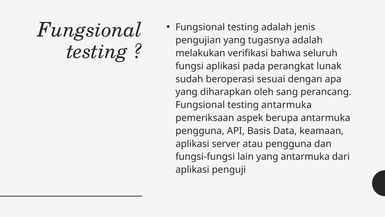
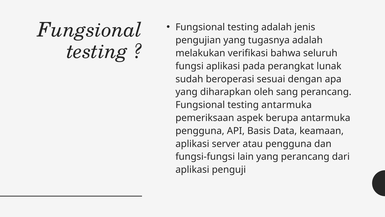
yang antarmuka: antarmuka -> perancang (305, 156)
